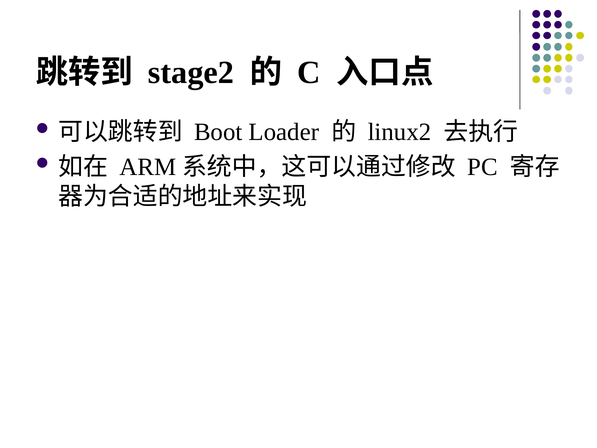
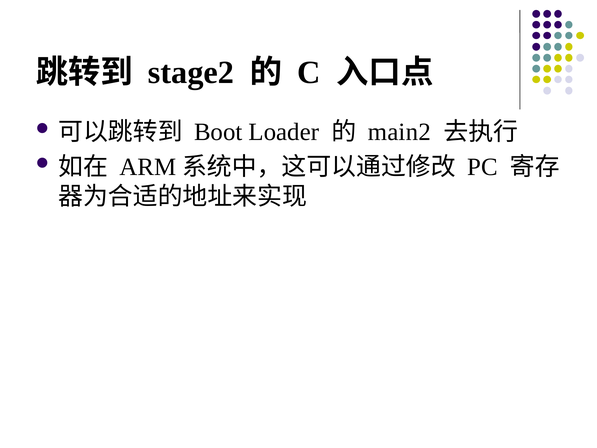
linux2: linux2 -> main2 (399, 132)
